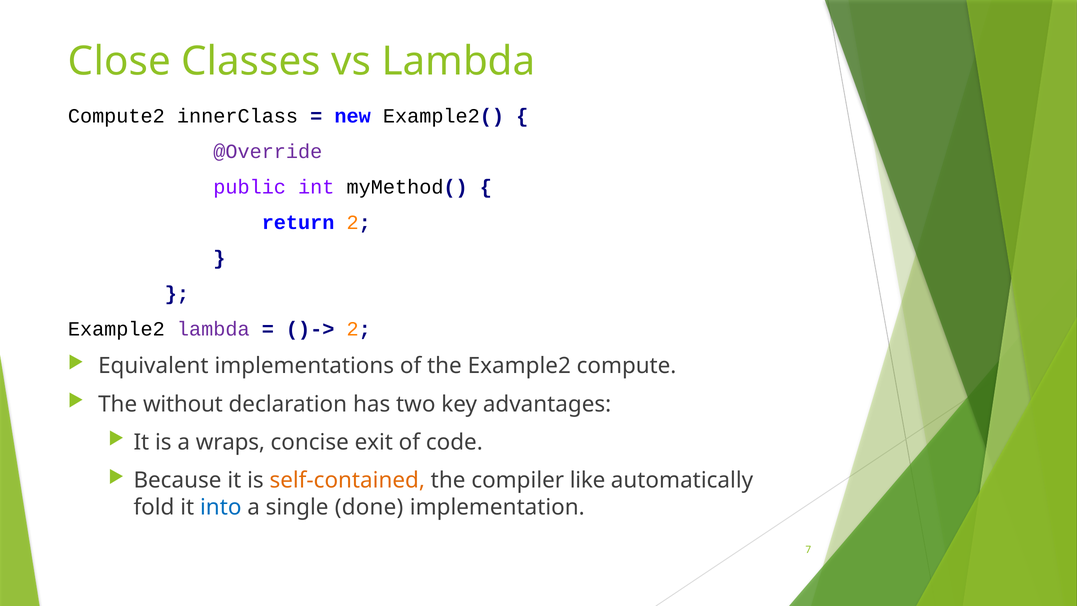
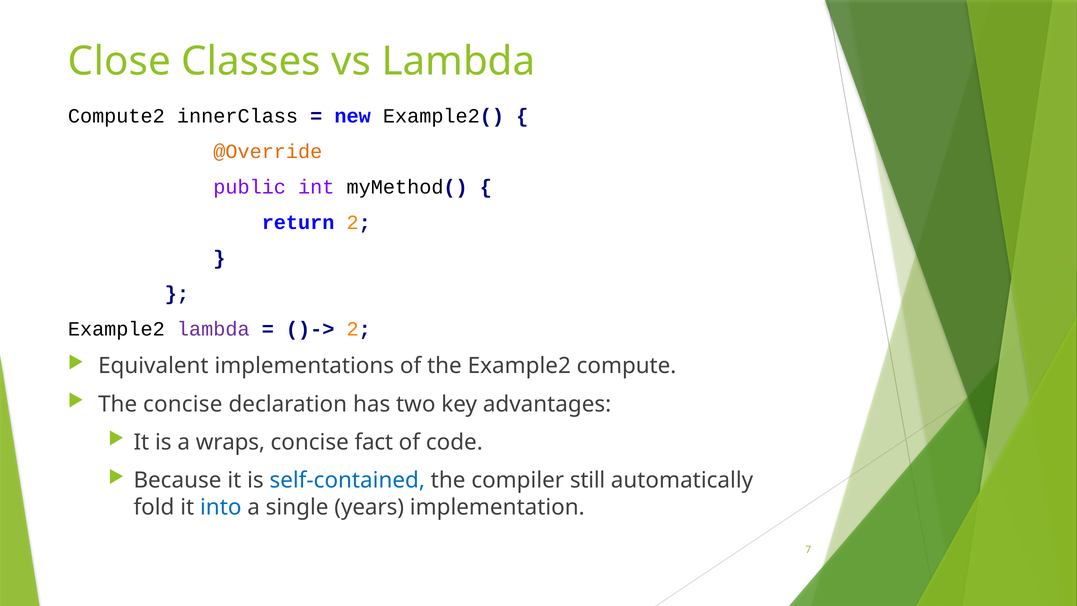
@Override colour: purple -> orange (268, 152)
The without: without -> concise (183, 404)
exit: exit -> fact (374, 442)
self-contained colour: orange -> blue (347, 480)
like: like -> still (588, 480)
done: done -> years (369, 507)
